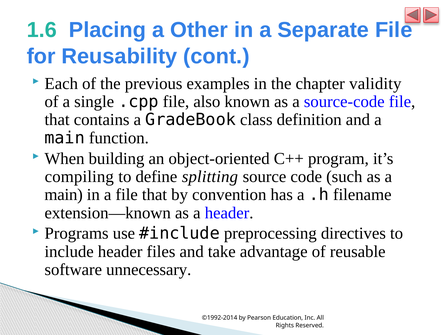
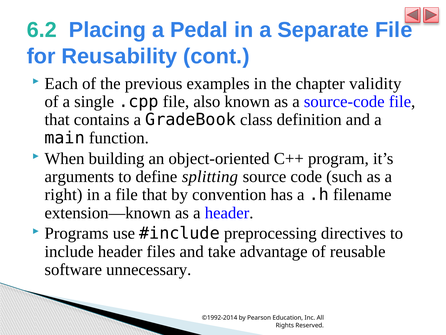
1.6: 1.6 -> 6.2 (42, 30)
Other: Other -> Pedal (199, 30)
compiling: compiling -> arguments (79, 176)
main: main -> right (64, 194)
